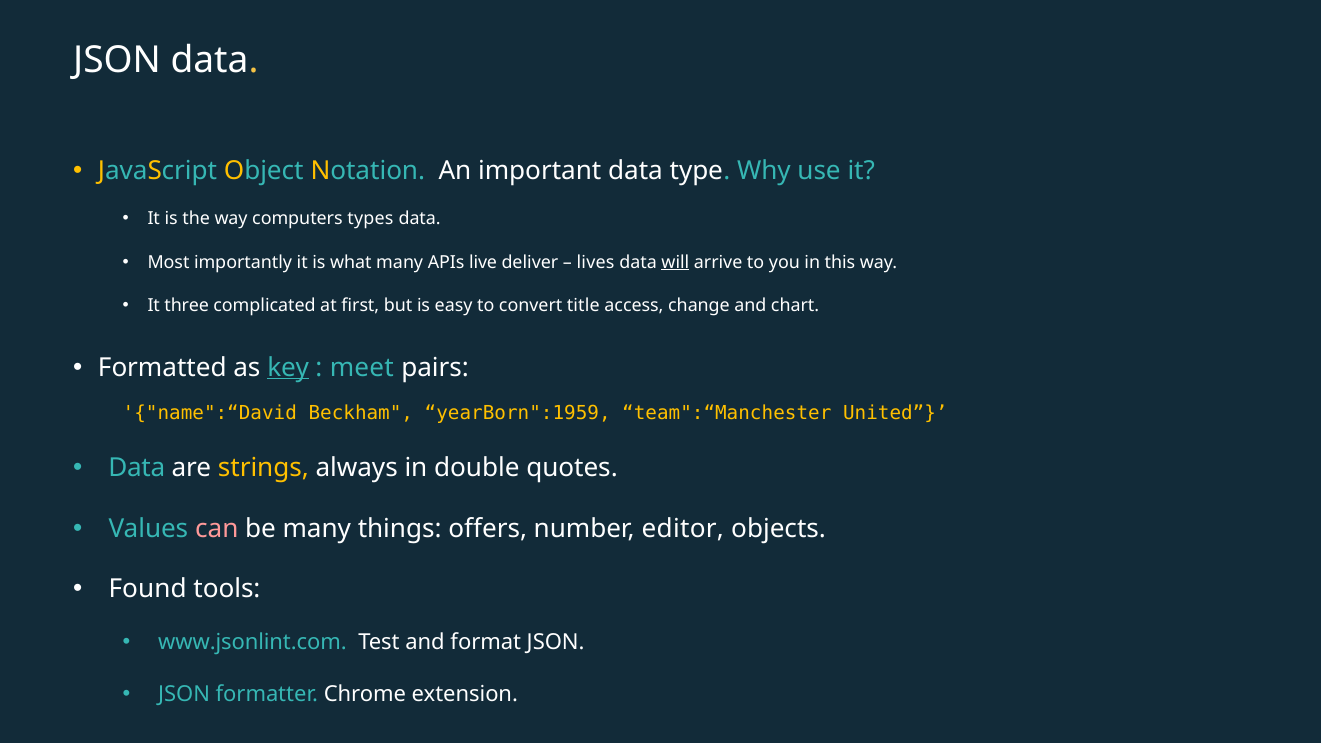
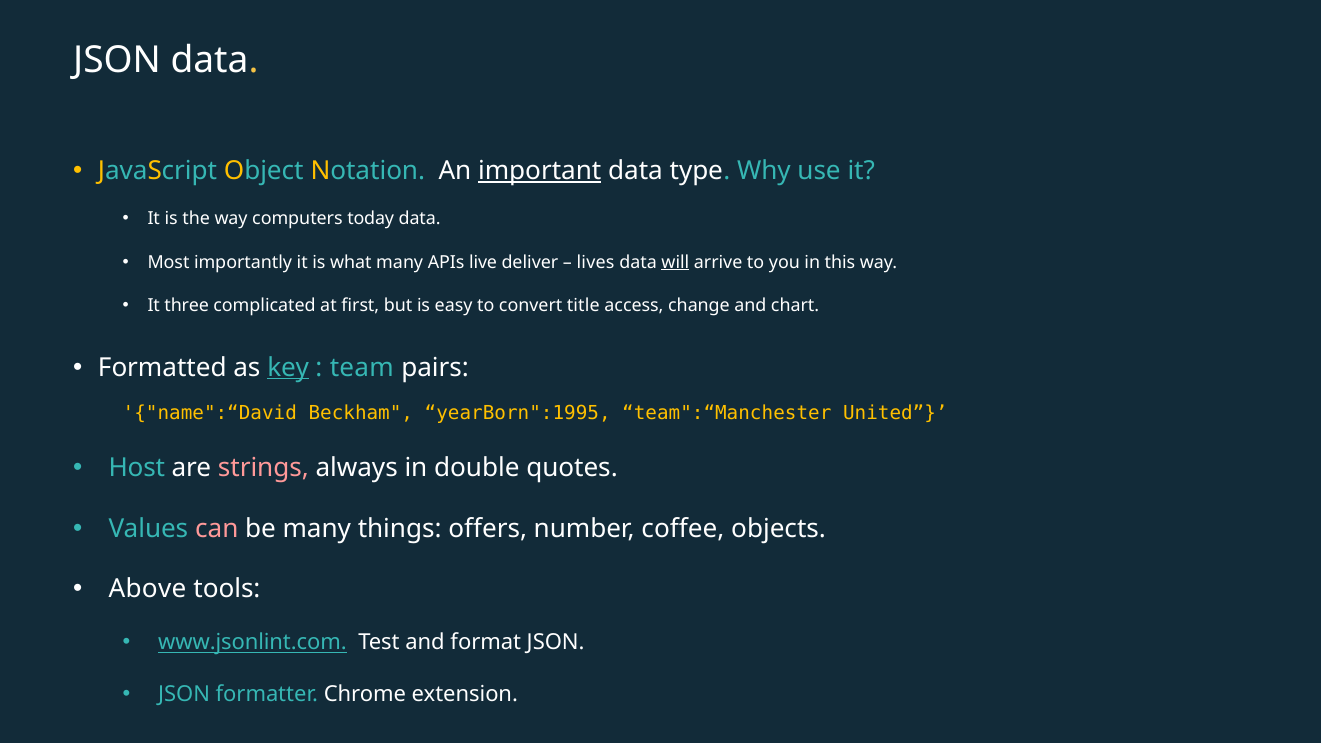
important underline: none -> present (540, 171)
types: types -> today (371, 219)
meet: meet -> team (362, 367)
yearBorn":1959: yearBorn":1959 -> yearBorn":1995 (518, 413)
Data: Data -> Host (137, 468)
strings colour: yellow -> pink (263, 468)
editor: editor -> coffee (683, 528)
Found: Found -> Above (148, 589)
www.jsonlint.com underline: none -> present (252, 643)
